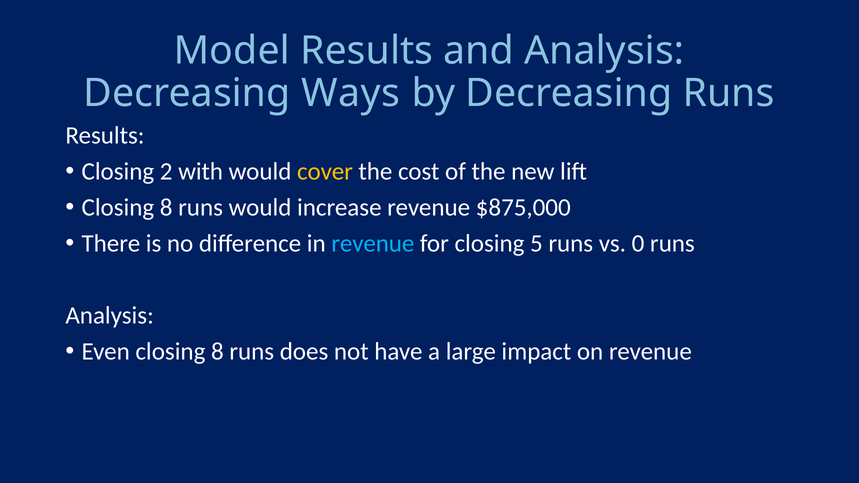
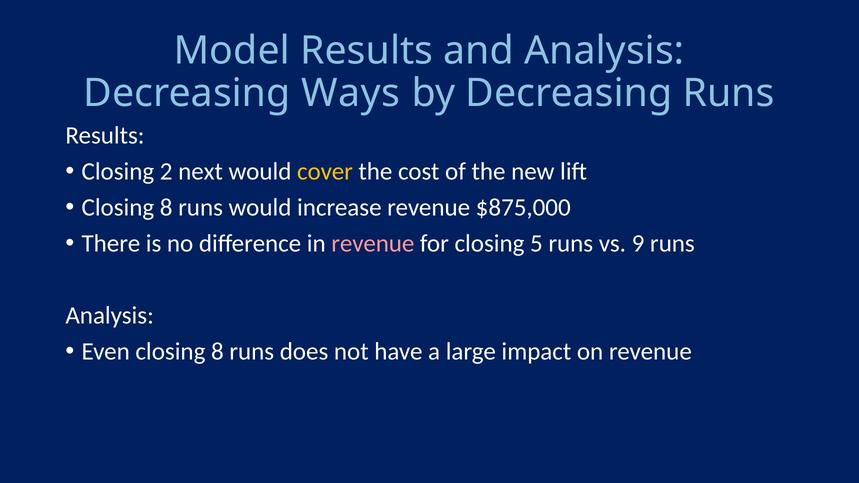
with: with -> next (201, 172)
revenue colour: light blue -> pink (373, 244)
0: 0 -> 9 (638, 244)
